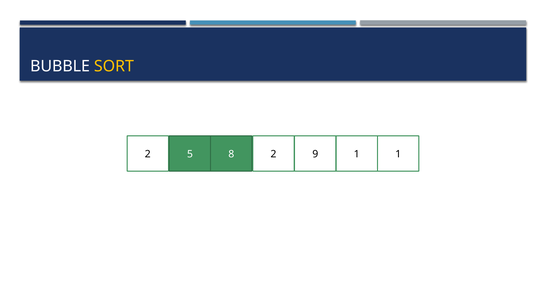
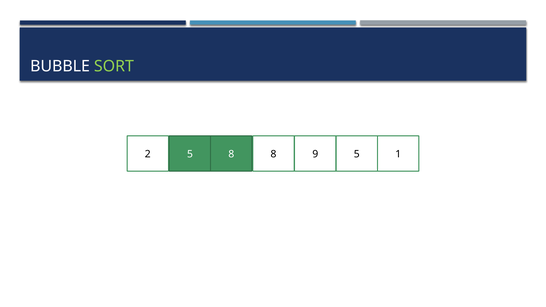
SORT colour: yellow -> light green (114, 66)
2: 2 -> 8 (273, 154)
2 1: 1 -> 5 (357, 154)
